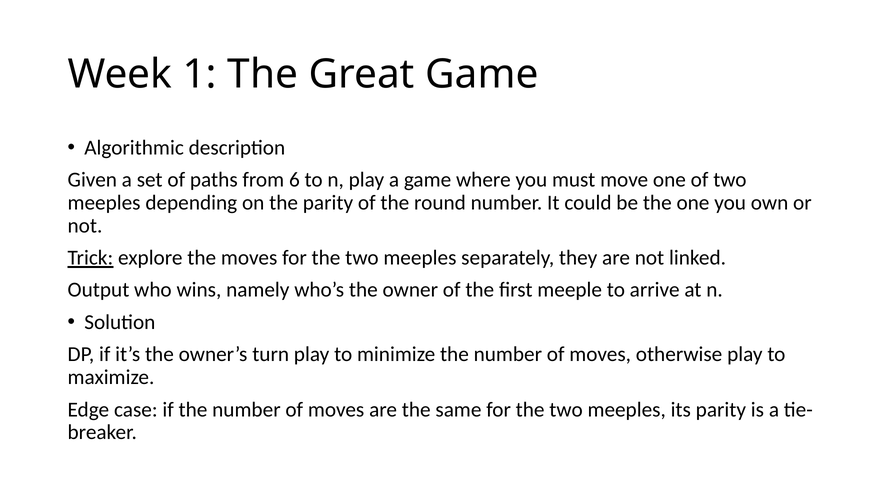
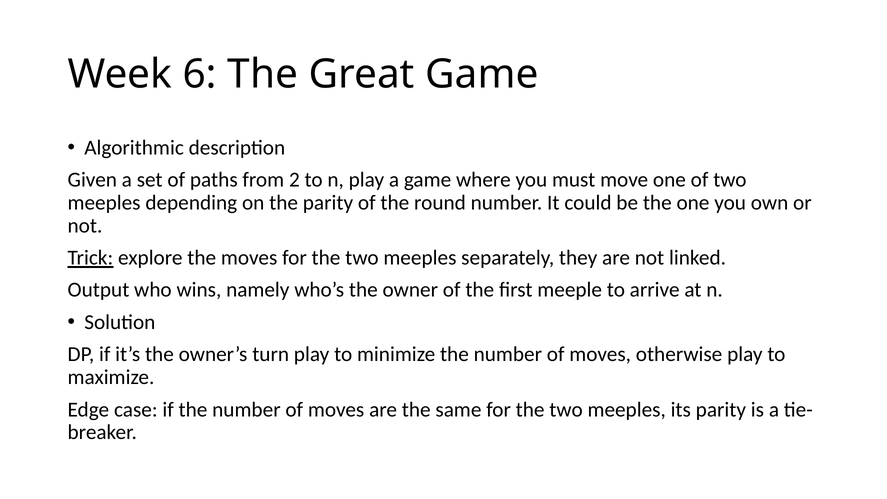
1: 1 -> 6 (200, 75)
6: 6 -> 2 (294, 180)
